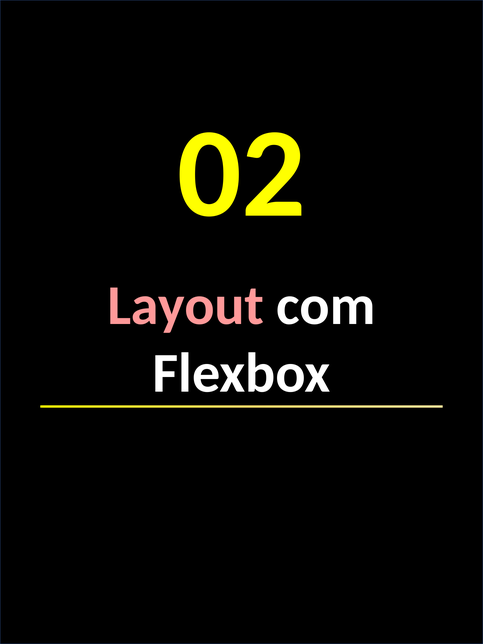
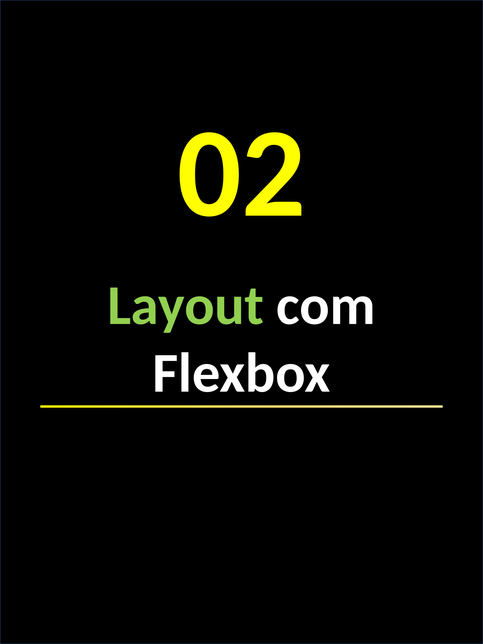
Layout colour: pink -> light green (186, 306)
